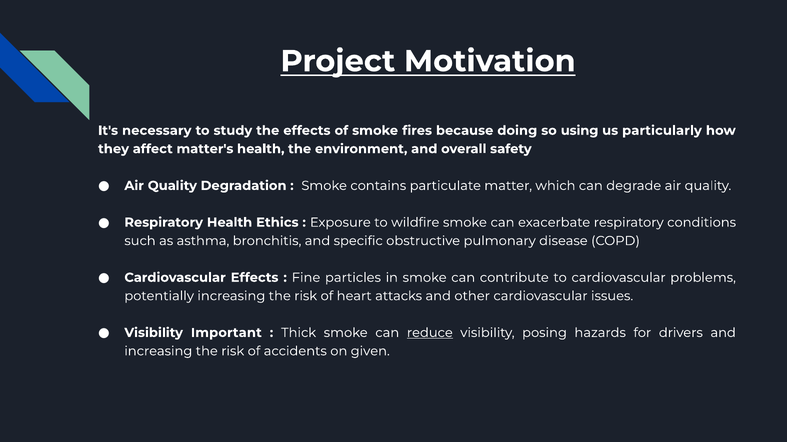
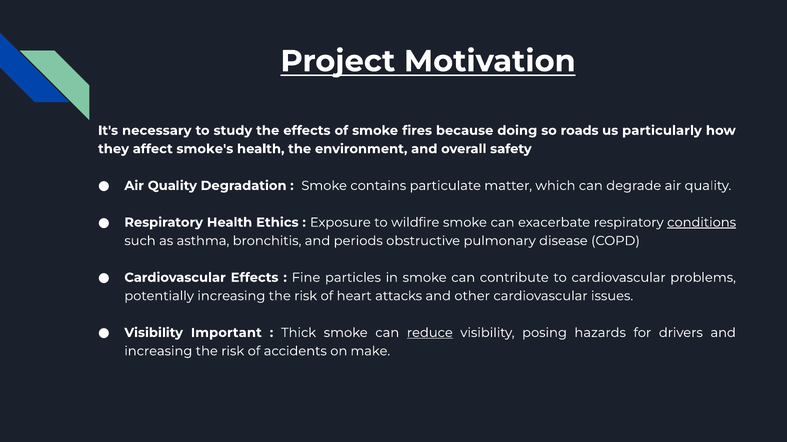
using: using -> roads (580, 131)
matter's: matter's -> smoke's (205, 149)
conditions underline: none -> present (702, 223)
specific: specific -> periods (358, 241)
given: given -> make (370, 352)
